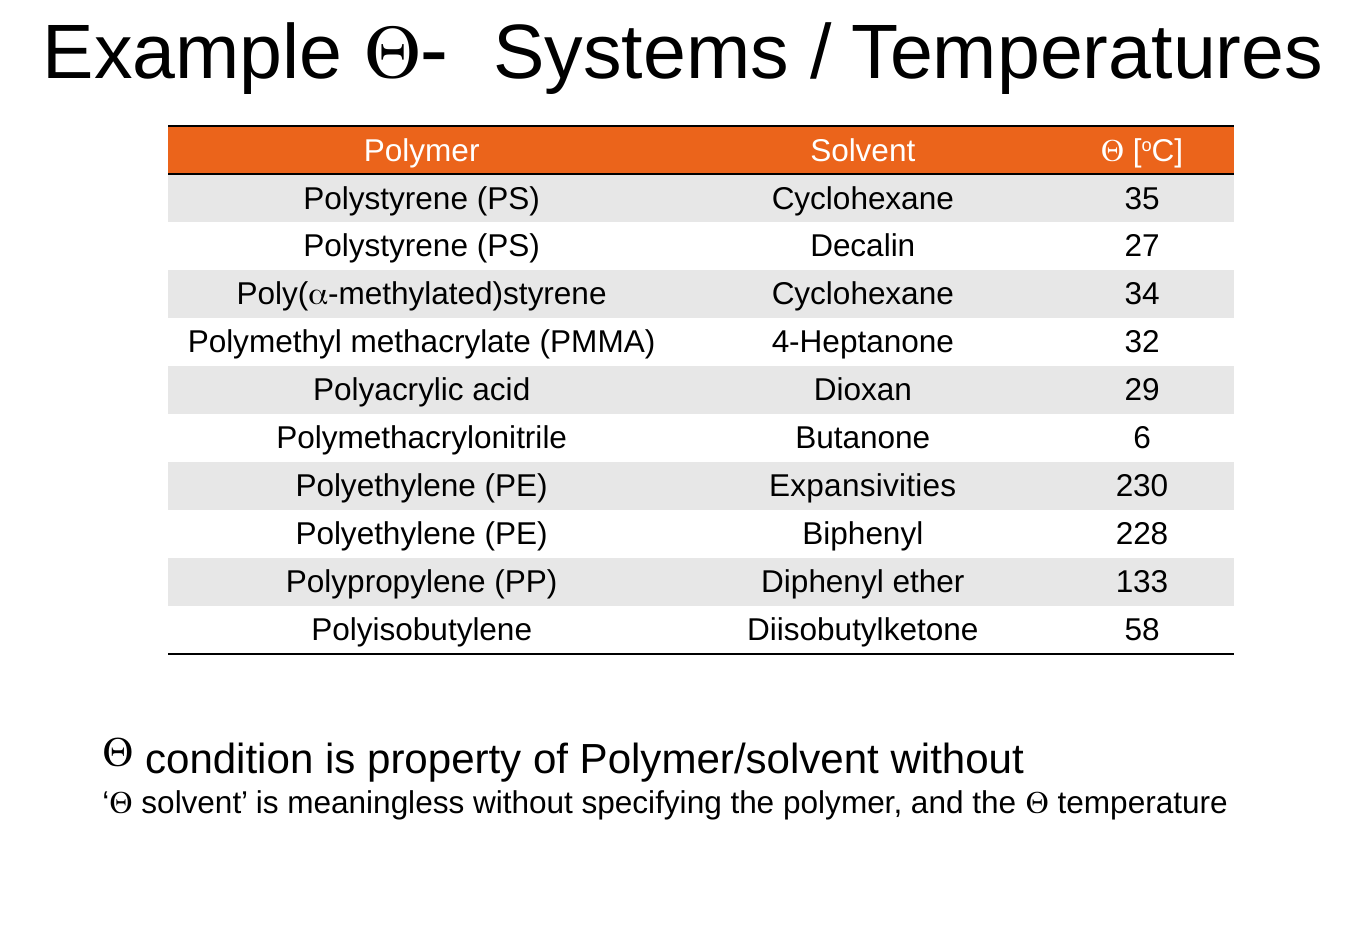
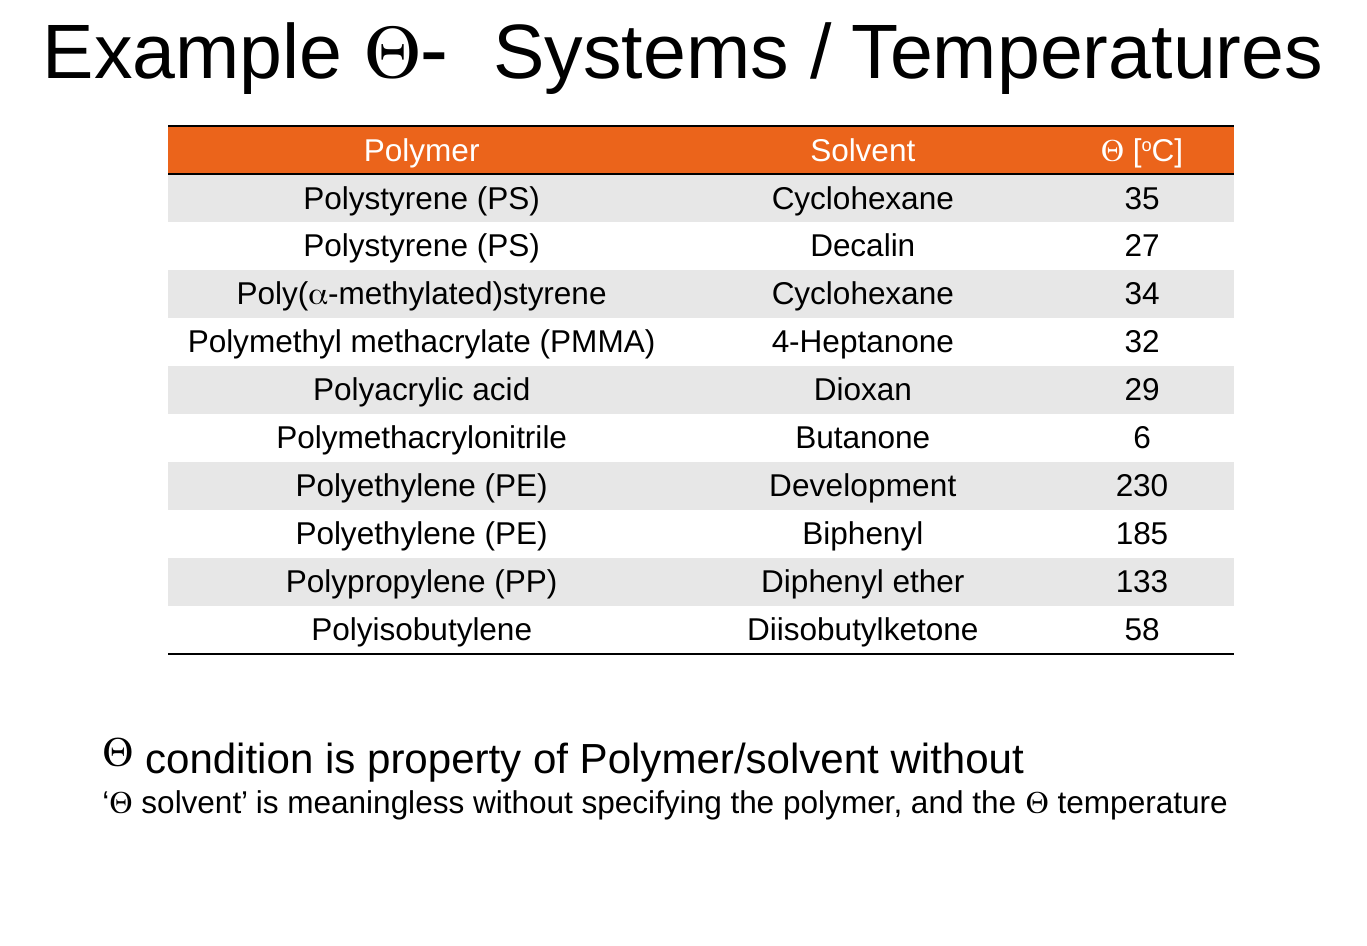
Expansivities: Expansivities -> Development (863, 487)
228: 228 -> 185 (1142, 535)
